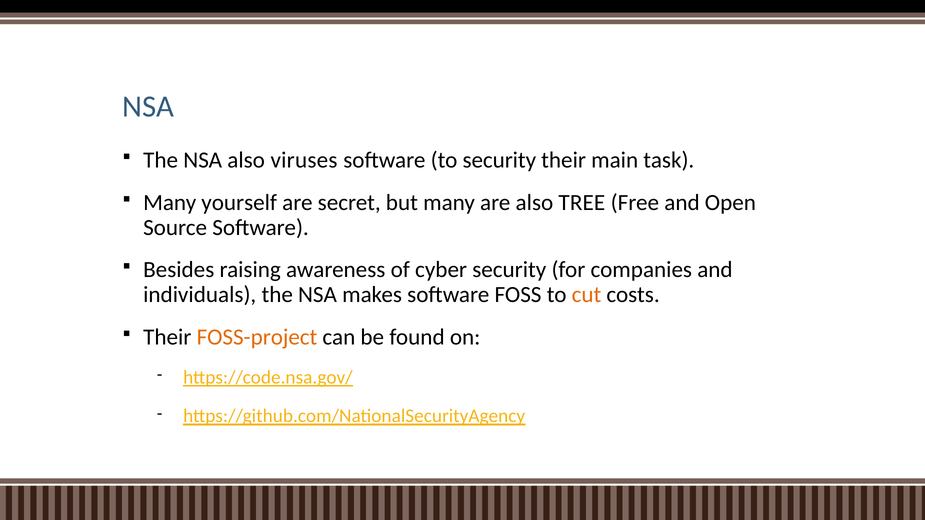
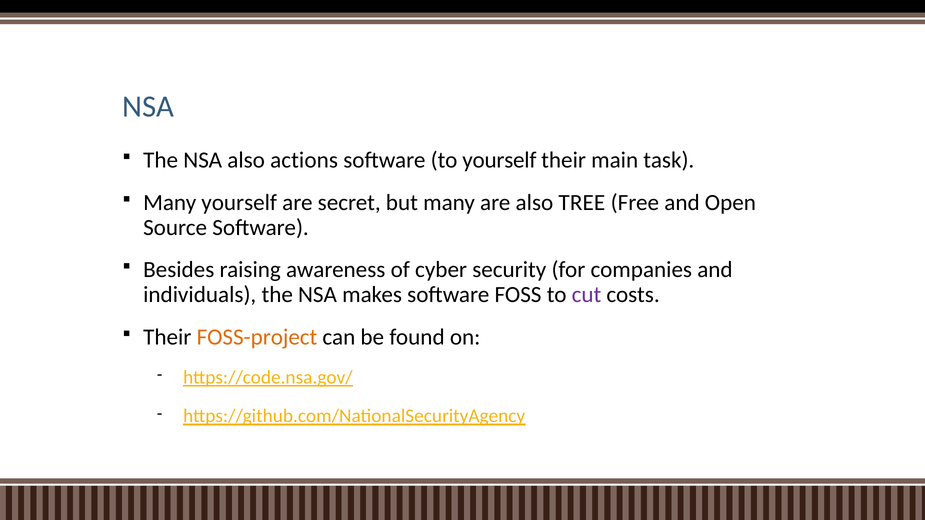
viruses: viruses -> actions (304, 160)
to security: security -> yourself (499, 160)
cut colour: orange -> purple (586, 295)
